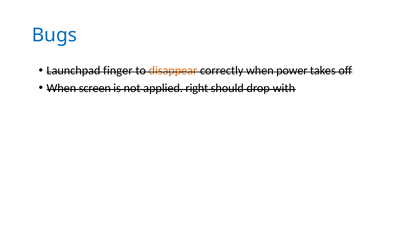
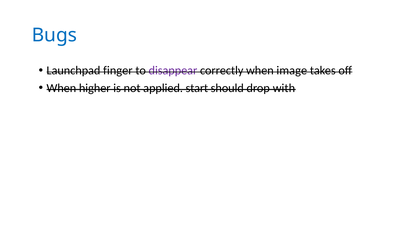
disappear colour: orange -> purple (173, 71)
power: power -> image (292, 71)
screen: screen -> higher (95, 88)
right: right -> start (197, 88)
